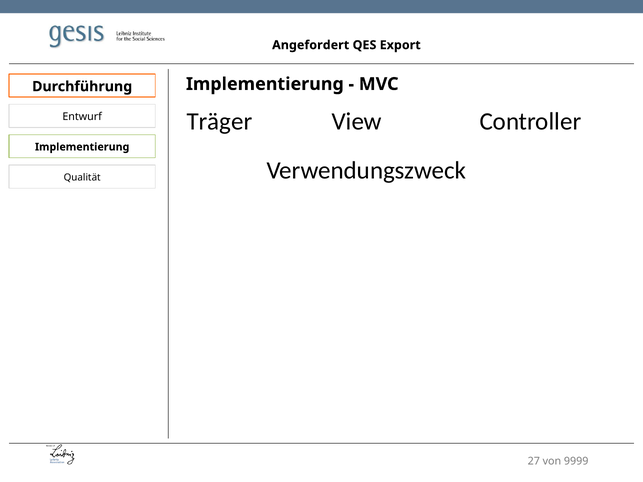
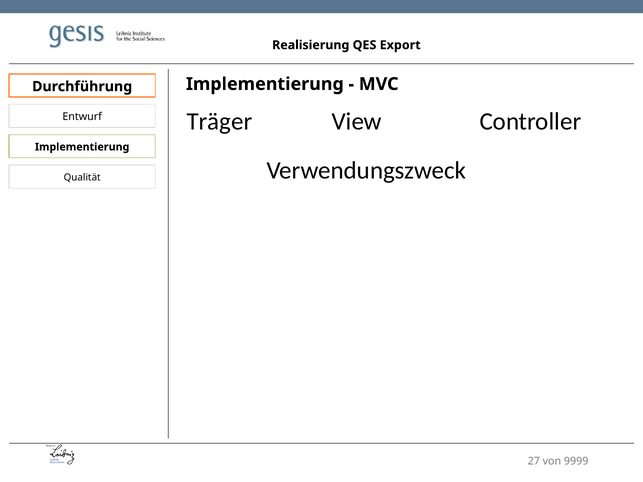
Angefordert: Angefordert -> Realisierung (311, 45)
